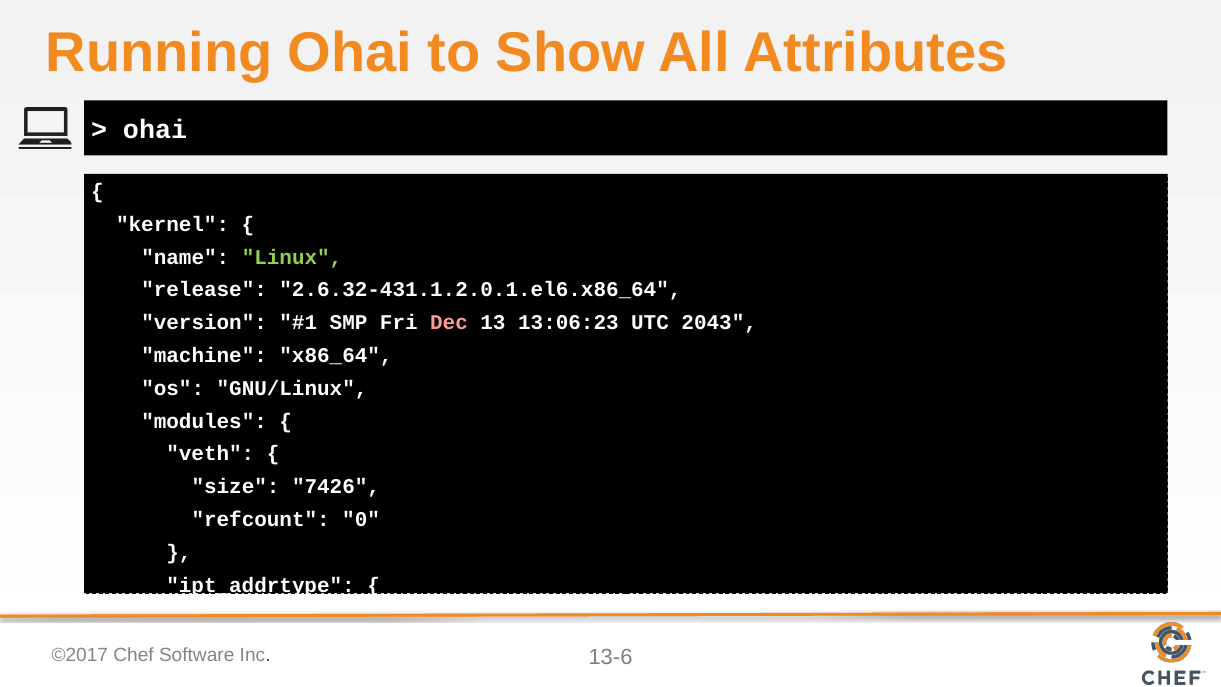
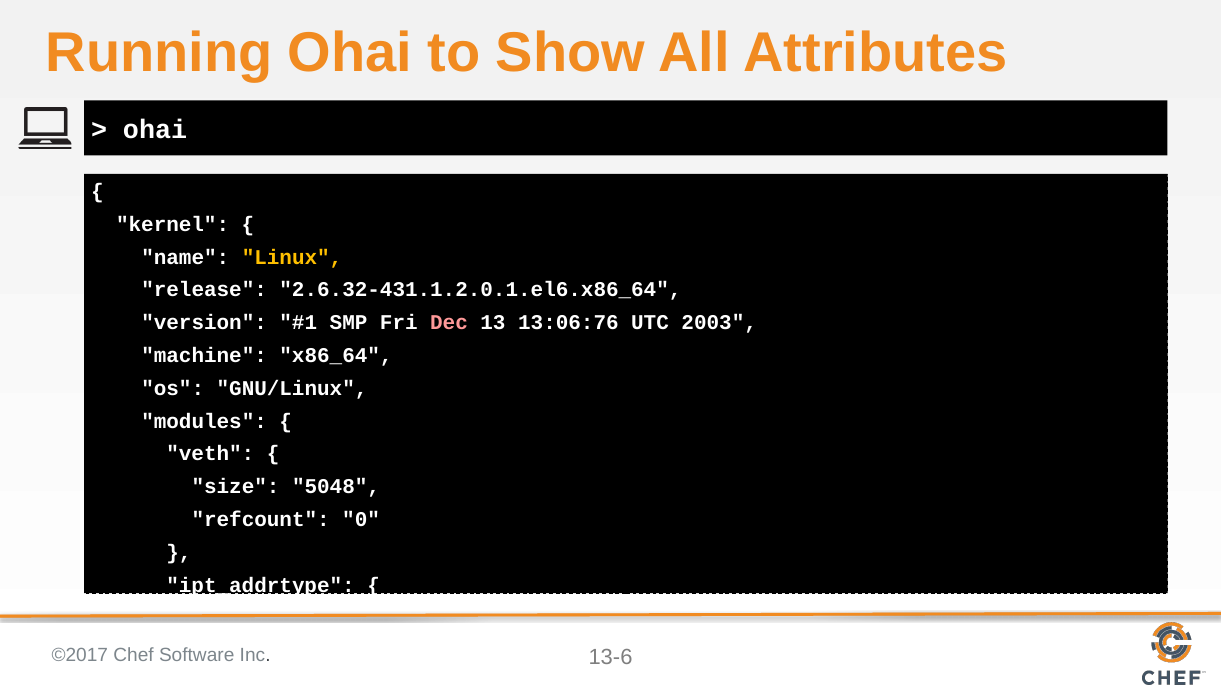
Linux colour: light green -> yellow (292, 257)
13:06:23: 13:06:23 -> 13:06:76 (568, 323)
2043: 2043 -> 2003 (719, 323)
7426: 7426 -> 5048 (336, 487)
